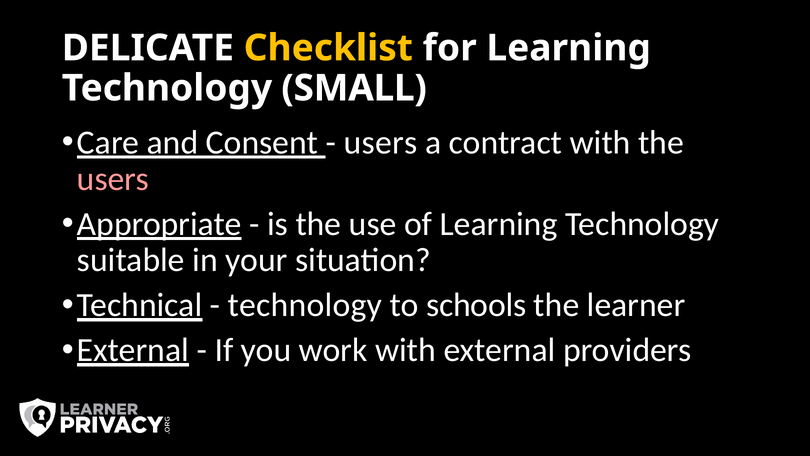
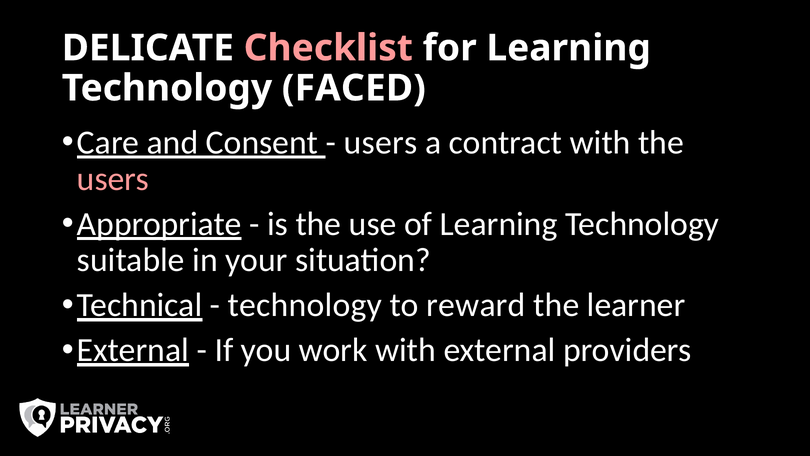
Checklist colour: yellow -> pink (328, 48)
SMALL: SMALL -> FACED (354, 88)
schools: schools -> reward (476, 305)
